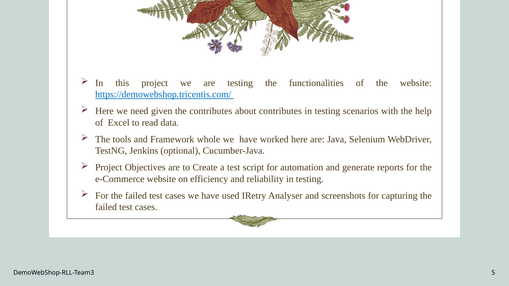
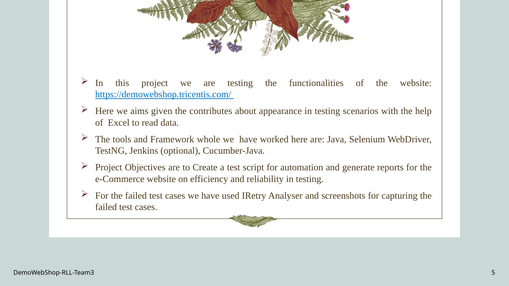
need: need -> aims (139, 111)
about contributes: contributes -> appearance (280, 111)
